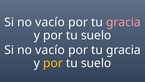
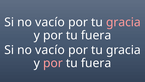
suelo: suelo -> fuera (96, 35)
por colour: yellow -> pink (53, 63)
suelo: suelo -> fuera (96, 63)
